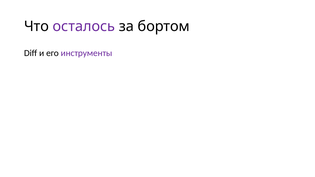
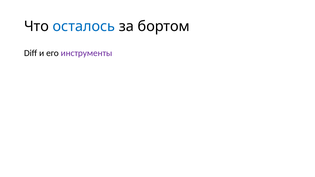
осталось colour: purple -> blue (84, 26)
